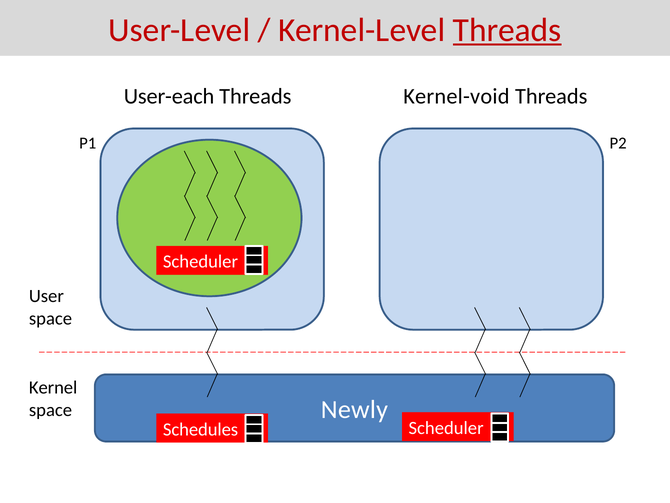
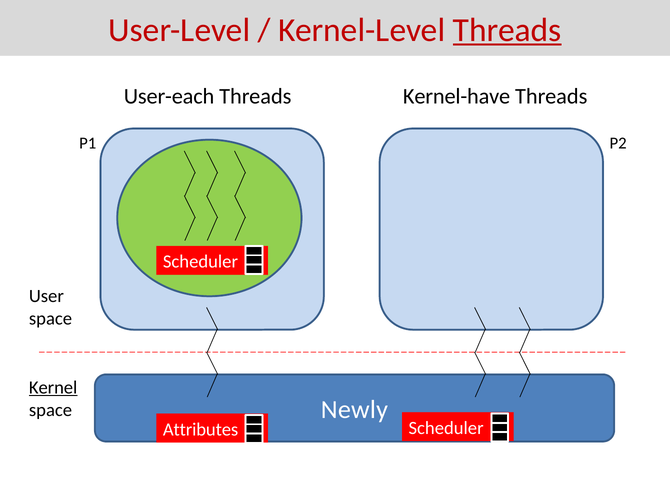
Kernel-void: Kernel-void -> Kernel-have (457, 96)
Kernel underline: none -> present (53, 387)
Schedules: Schedules -> Attributes (201, 429)
